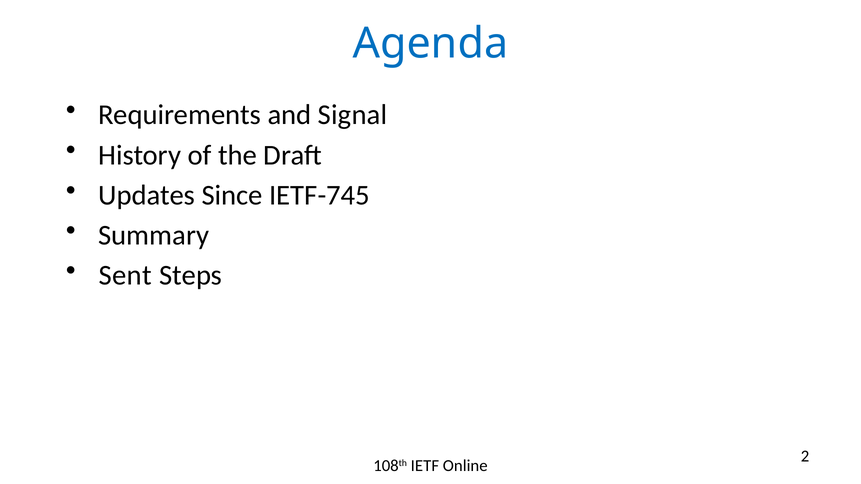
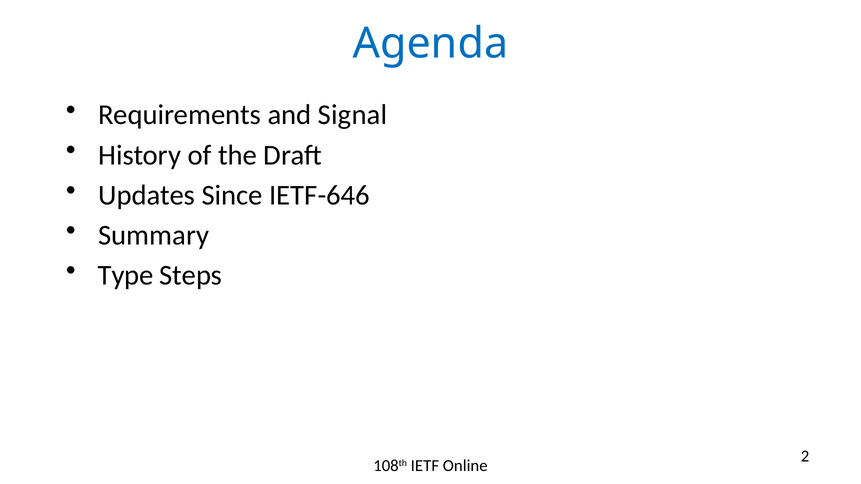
IETF-745: IETF-745 -> IETF-646 (320, 195)
Sent: Sent -> Type (126, 276)
